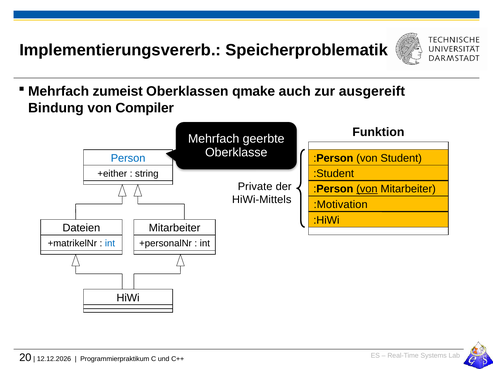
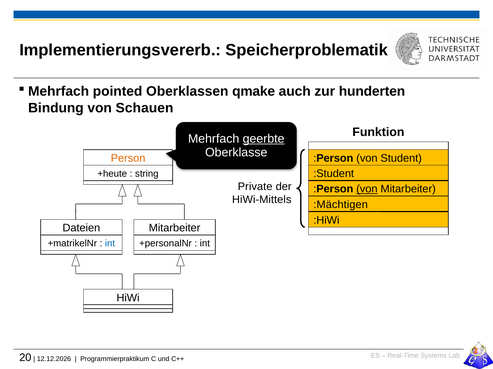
zumeist: zumeist -> pointed (118, 92)
ausgereift: ausgereift -> hunderten (372, 92)
Compiler: Compiler -> Schauen (145, 108)
geerbte underline: none -> present (264, 139)
Person colour: blue -> orange (128, 159)
+either: +either -> +heute (112, 174)
:Motivation: :Motivation -> :Mächtigen (341, 205)
